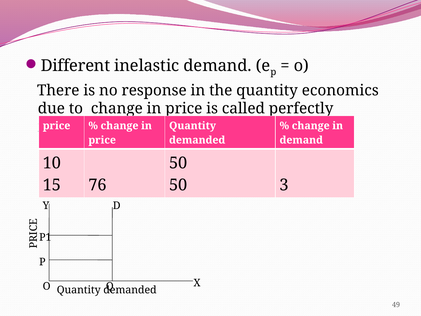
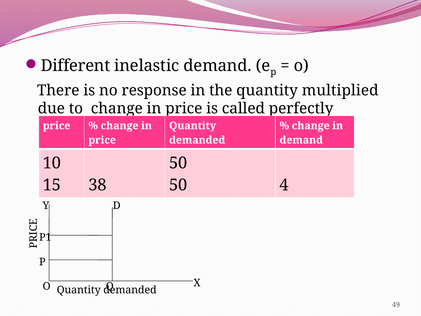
economics: economics -> multiplied (340, 90)
76: 76 -> 38 (98, 185)
3: 3 -> 4 (284, 185)
